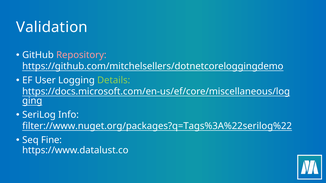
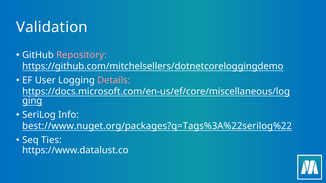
Details colour: light green -> pink (114, 80)
filter://www.nuget.org/packages?q=Tags%3A%22serilog%22: filter://www.nuget.org/packages?q=Tags%3A%22serilog%22 -> best://www.nuget.org/packages?q=Tags%3A%22serilog%22 (157, 126)
Fine: Fine -> Ties (51, 140)
